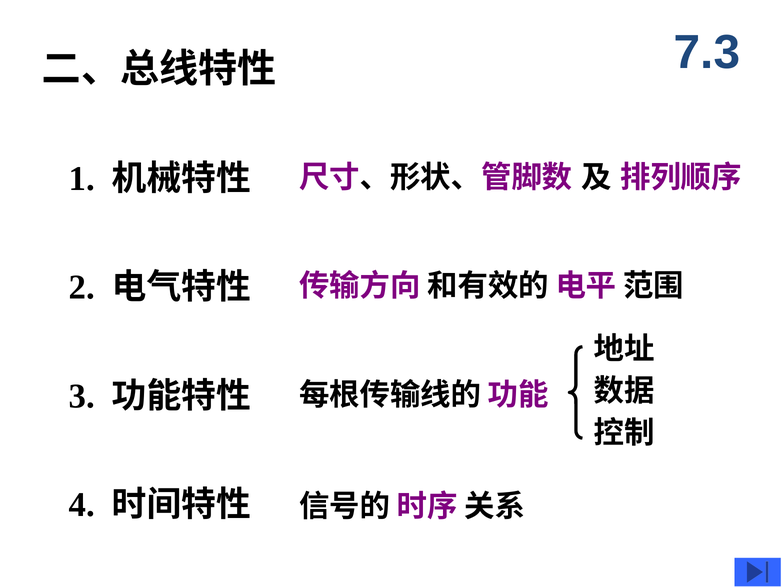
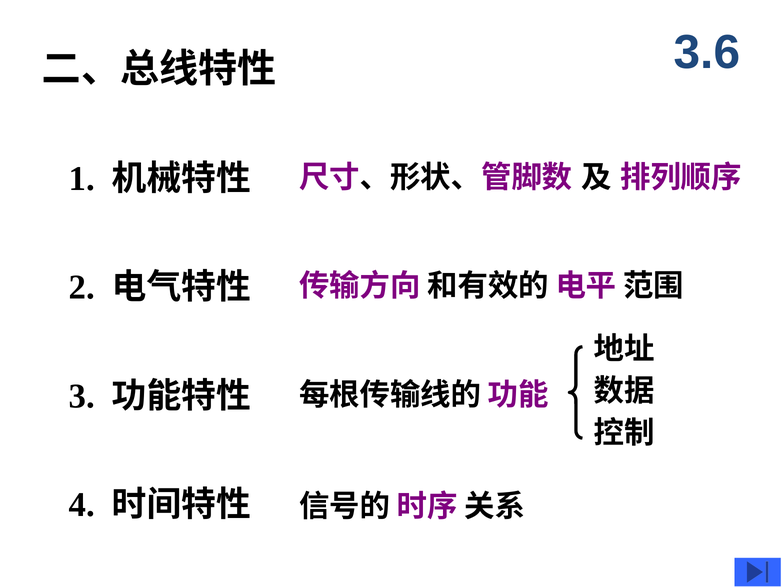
7.3: 7.3 -> 3.6 (707, 52)
